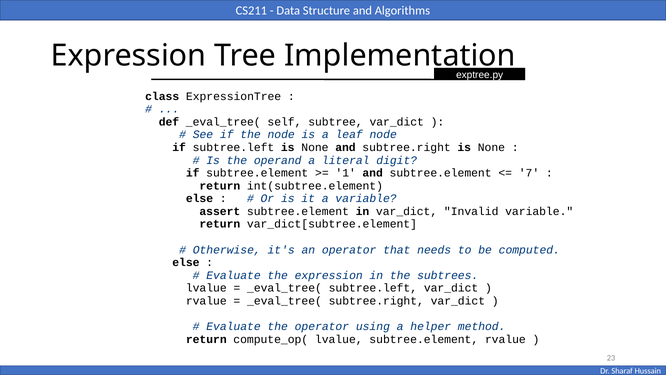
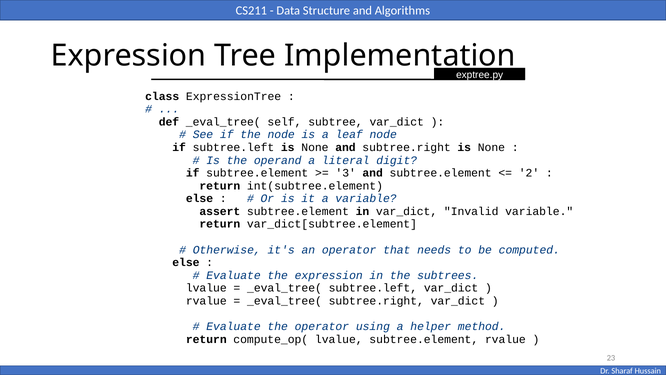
1: 1 -> 3 (346, 173)
7: 7 -> 2 (529, 173)
